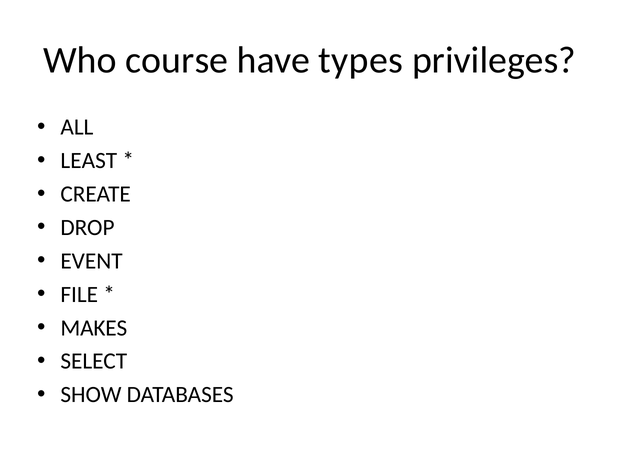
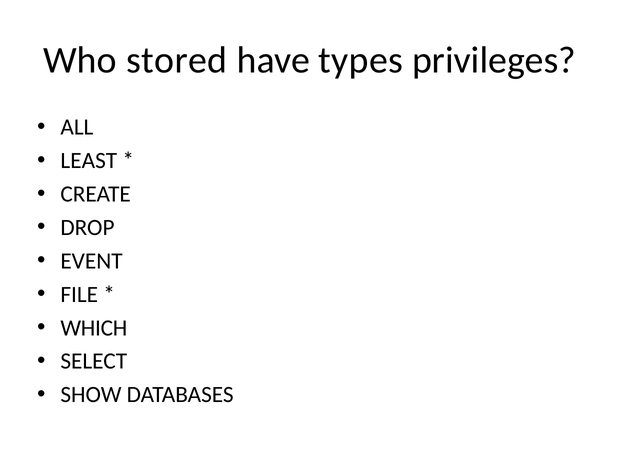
course: course -> stored (177, 60)
MAKES: MAKES -> WHICH (94, 328)
